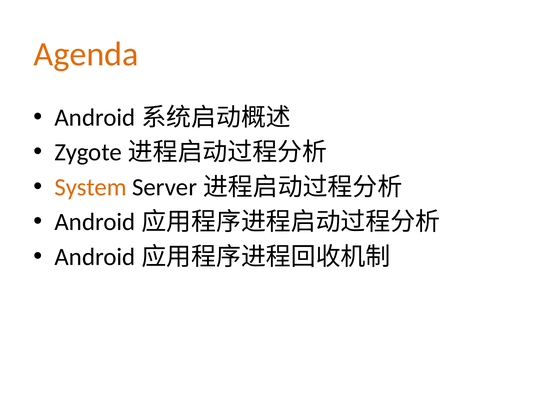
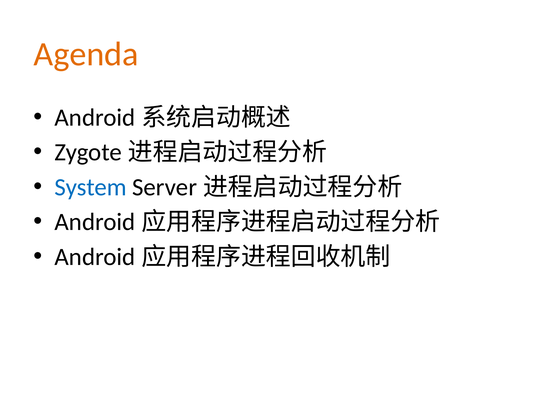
System colour: orange -> blue (91, 187)
